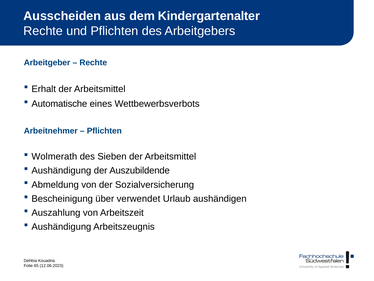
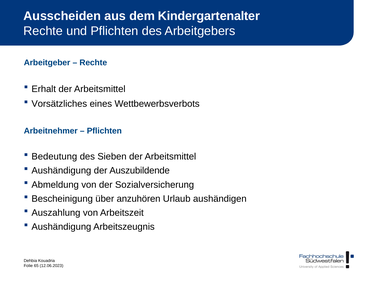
Automatische: Automatische -> Vorsätzliches (59, 104)
Wolmerath: Wolmerath -> Bedeutung (54, 156)
verwendet: verwendet -> anzuhören (139, 198)
